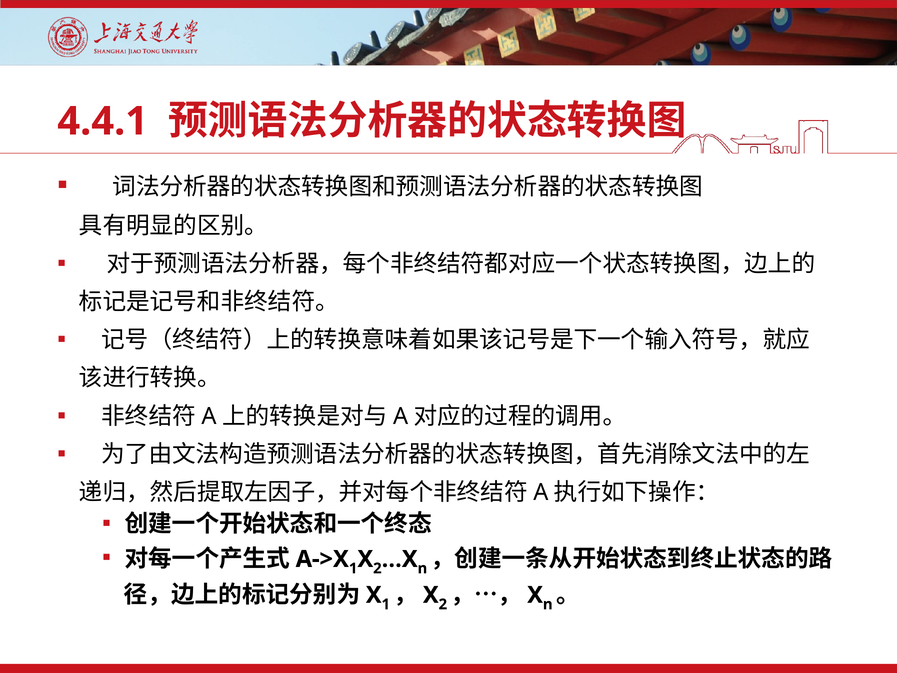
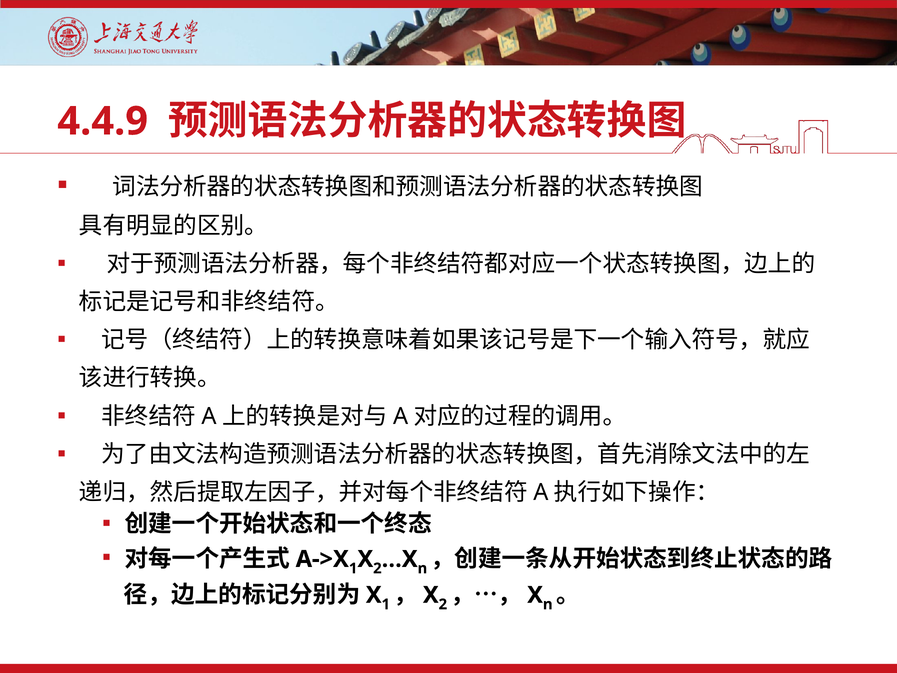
4.4.1: 4.4.1 -> 4.4.9 (103, 121)
